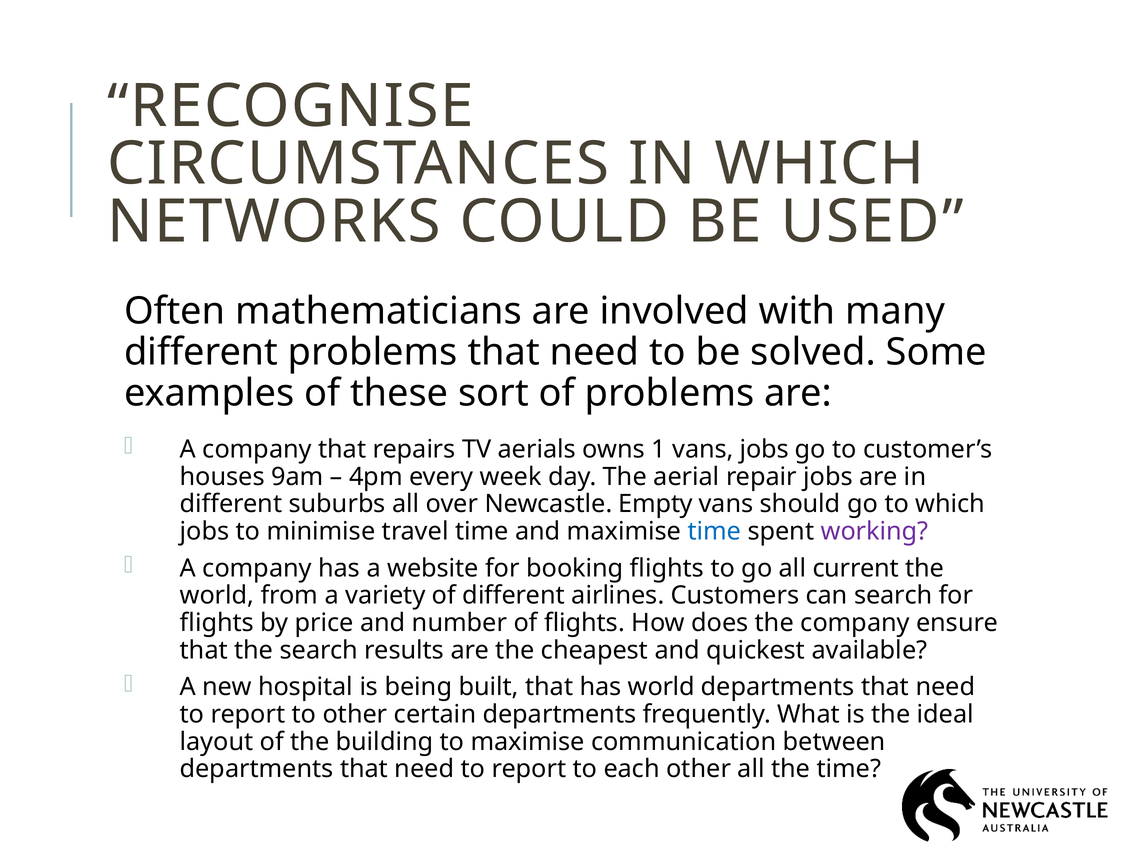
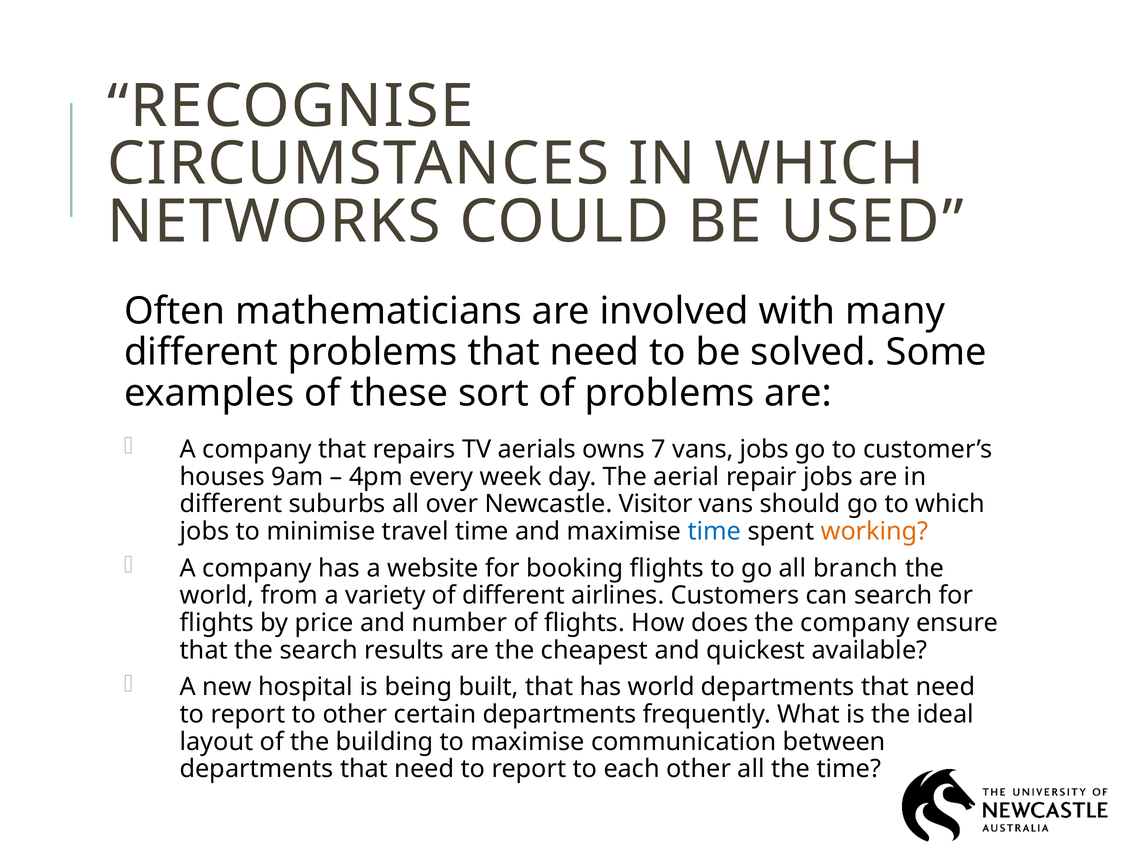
1: 1 -> 7 (659, 449)
Empty: Empty -> Visitor (656, 504)
working colour: purple -> orange (875, 531)
current: current -> branch (855, 568)
